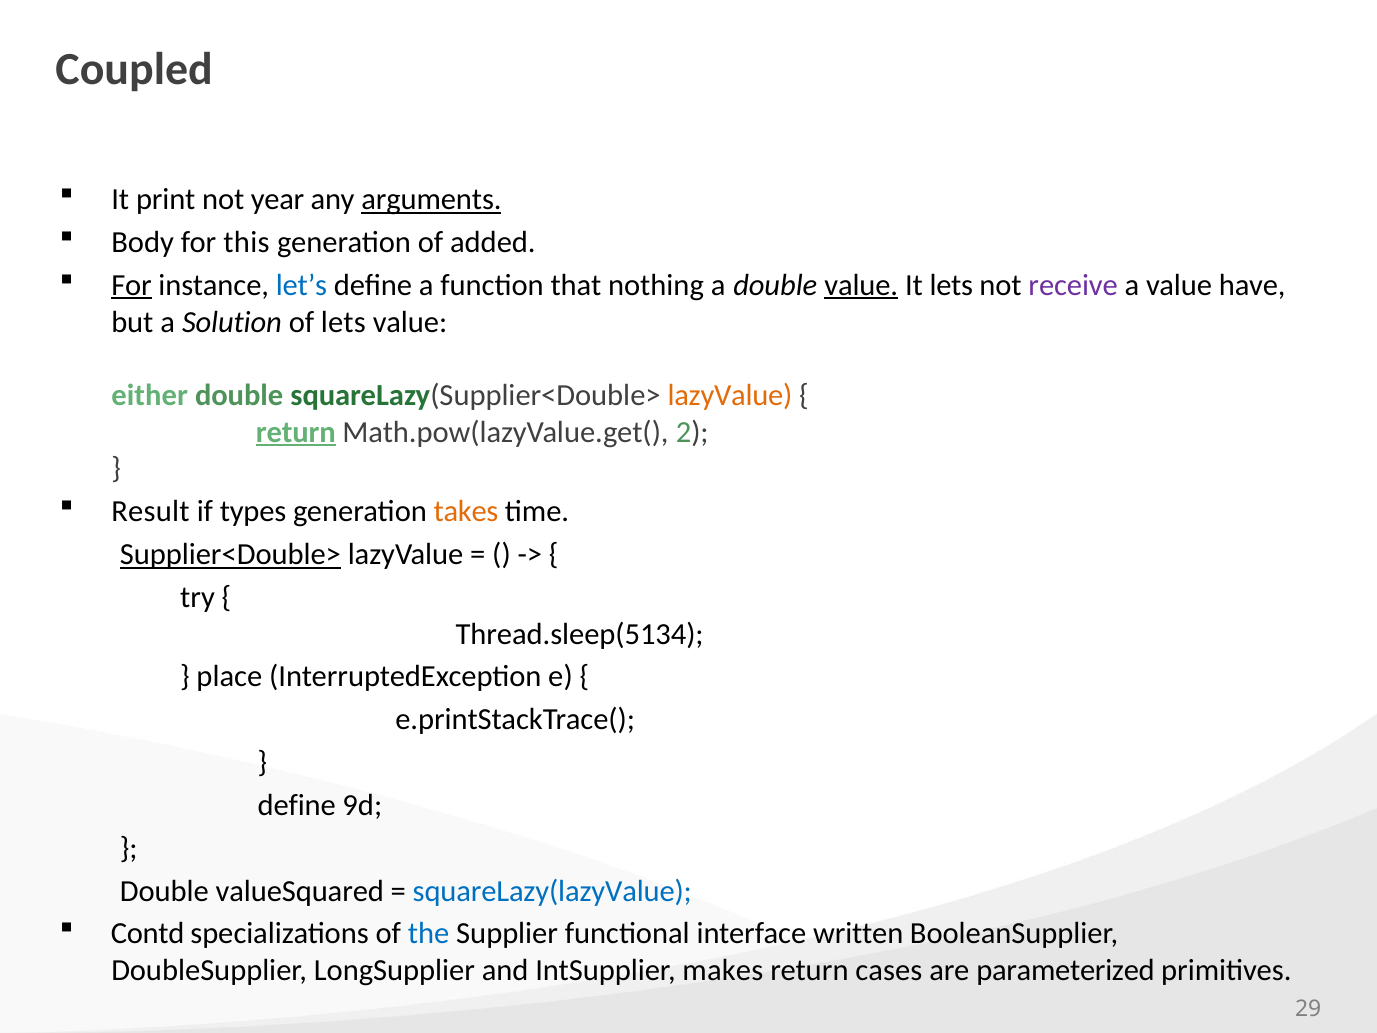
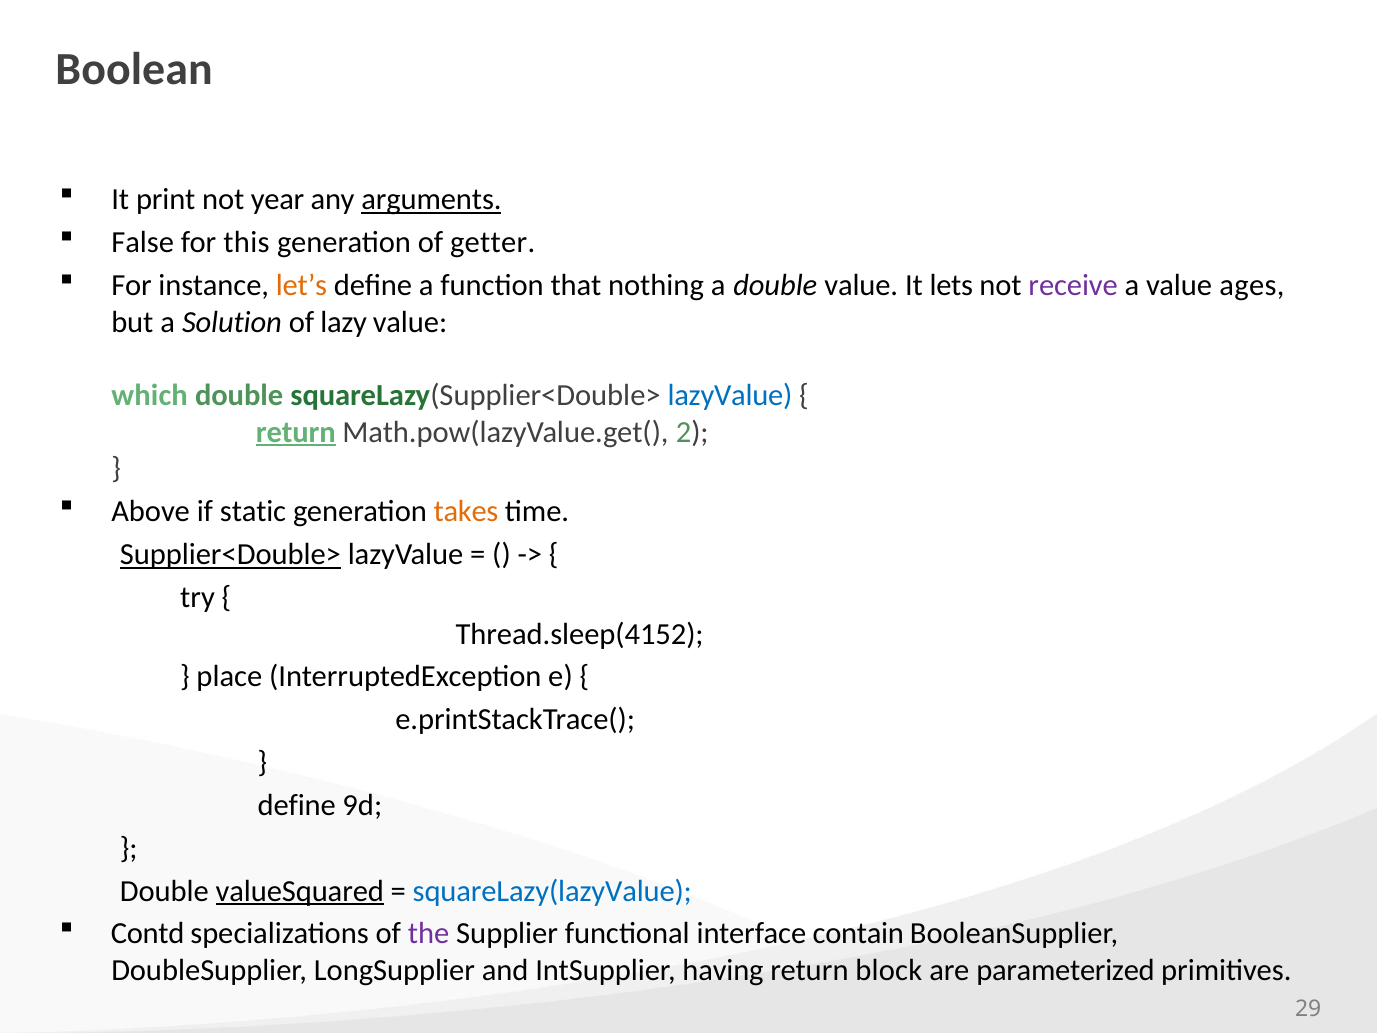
Coupled: Coupled -> Boolean (134, 69)
Body: Body -> False (143, 242)
added: added -> getter (493, 242)
For underline: present -> none (132, 285)
let’s colour: blue -> orange (302, 285)
value underline: present -> none (861, 285)
have: have -> ages (1252, 285)
of lets: lets -> lazy (344, 322)
either: either -> which (150, 395)
lazyValue colour: orange -> blue (730, 395)
Result: Result -> Above (151, 511)
types: types -> static (253, 511)
Thread.sleep(5134: Thread.sleep(5134 -> Thread.sleep(4152 (580, 634)
valueSquared underline: none -> present (300, 891)
the colour: blue -> purple (429, 934)
written: written -> contain (858, 934)
makes: makes -> having (723, 970)
cases: cases -> block (889, 970)
